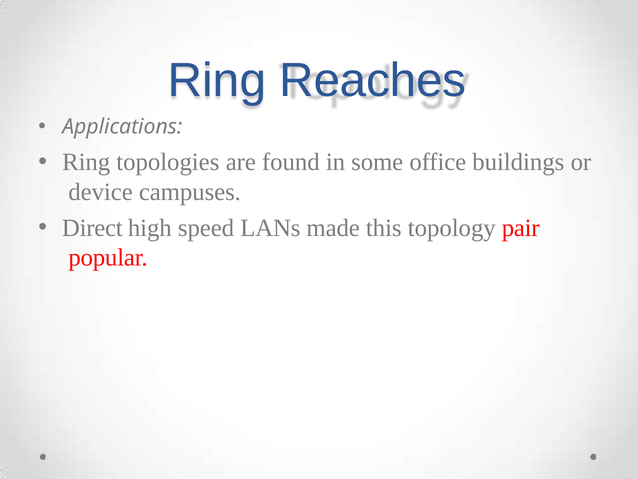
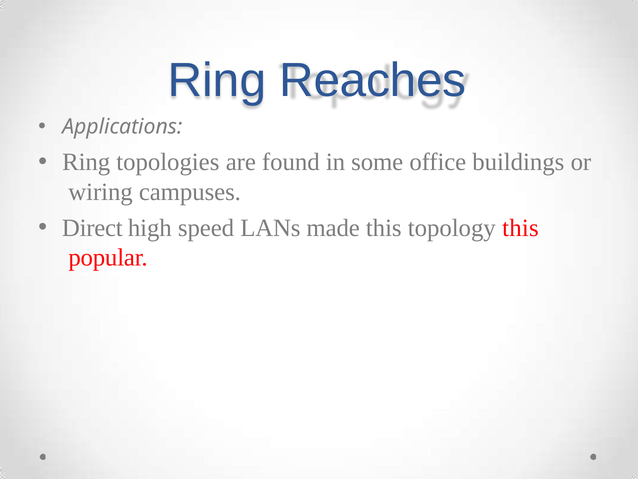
device: device -> wiring (101, 192)
topology pair: pair -> this (520, 228)
